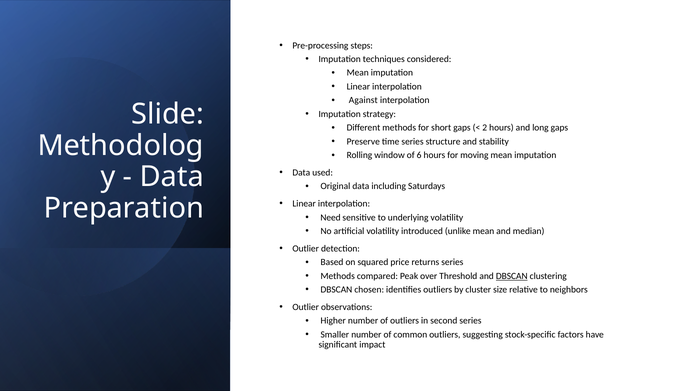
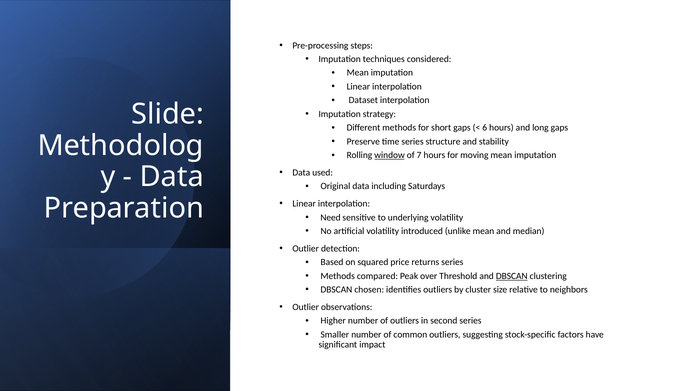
Against: Against -> Dataset (363, 100)
2: 2 -> 6 (485, 128)
window underline: none -> present (390, 155)
6: 6 -> 7 (419, 155)
